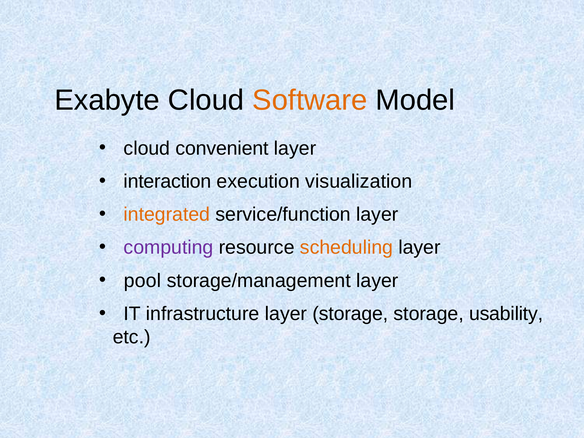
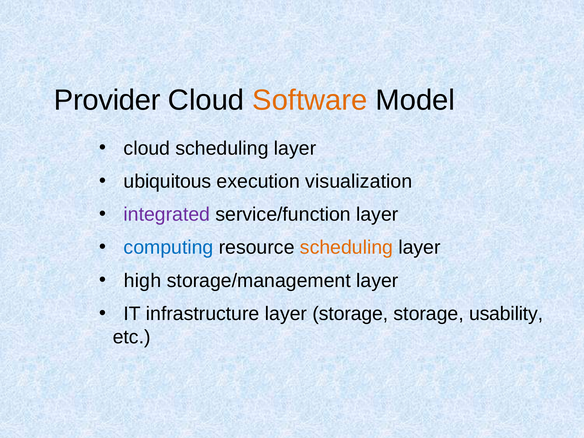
Exabyte: Exabyte -> Provider (107, 100)
cloud convenient: convenient -> scheduling (222, 148)
interaction: interaction -> ubiquitous (167, 181)
integrated colour: orange -> purple (167, 214)
computing colour: purple -> blue (169, 248)
pool: pool -> high (142, 281)
